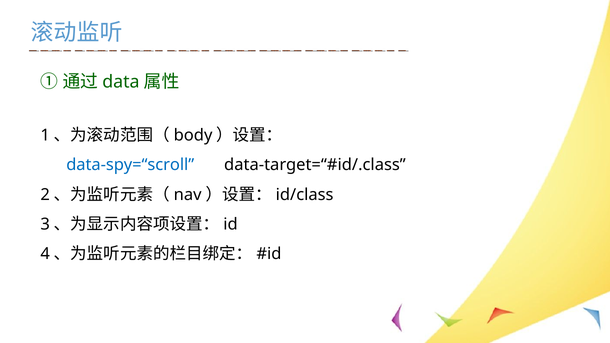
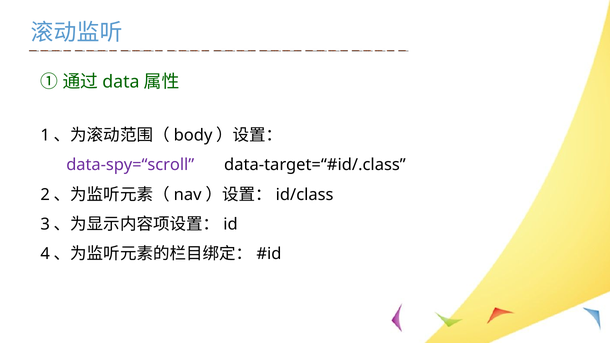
data-spy=“scroll colour: blue -> purple (130, 165)
